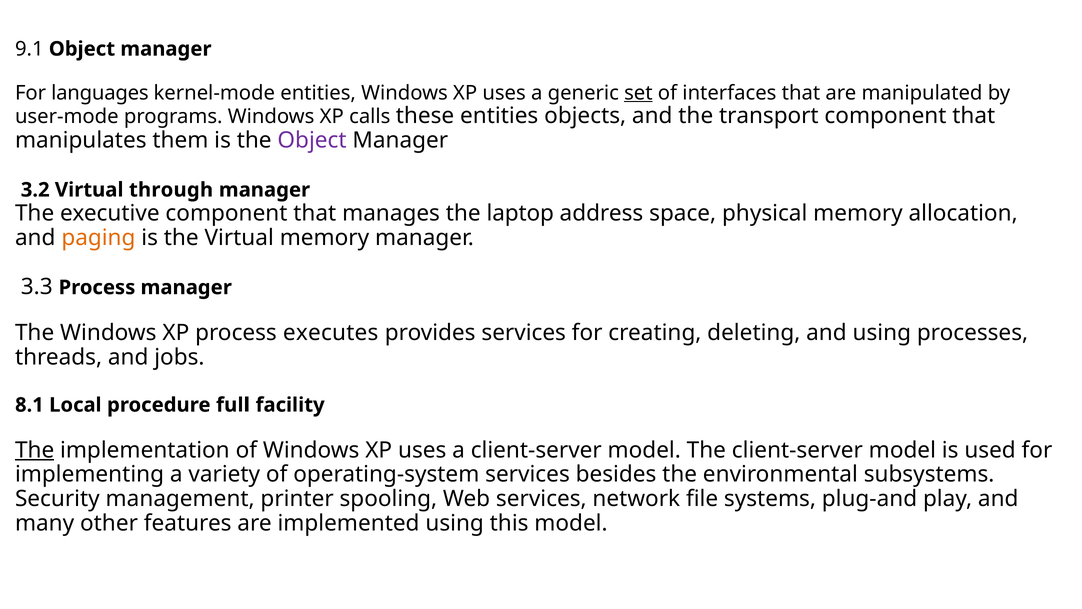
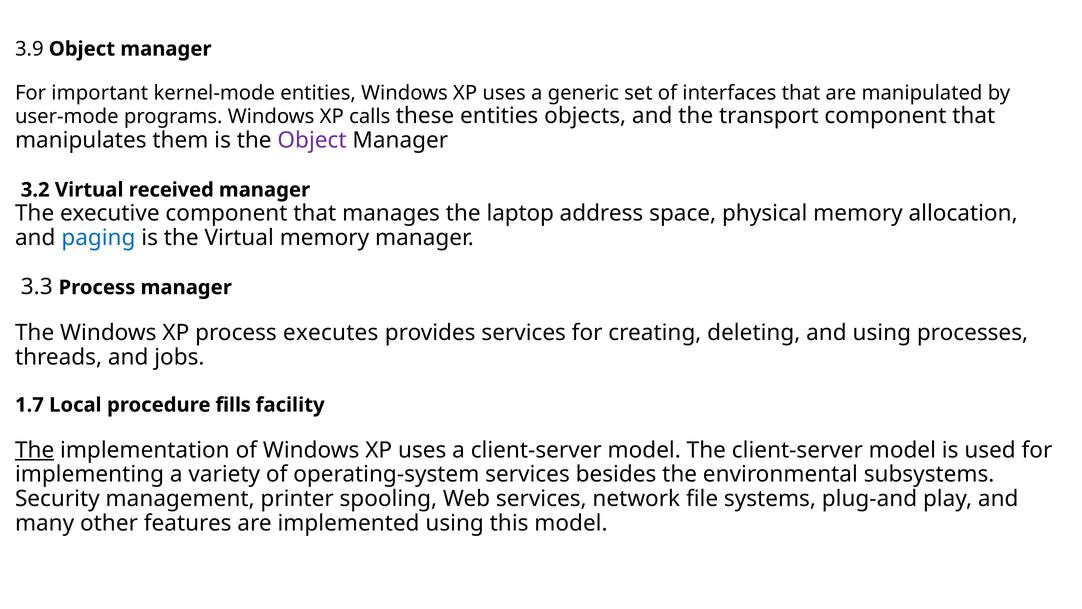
9.1: 9.1 -> 3.9 (29, 49)
languages: languages -> important (100, 93)
set underline: present -> none (638, 93)
through: through -> received (171, 190)
paging colour: orange -> blue (98, 238)
8.1: 8.1 -> 1.7 (29, 405)
full: full -> fills (233, 405)
